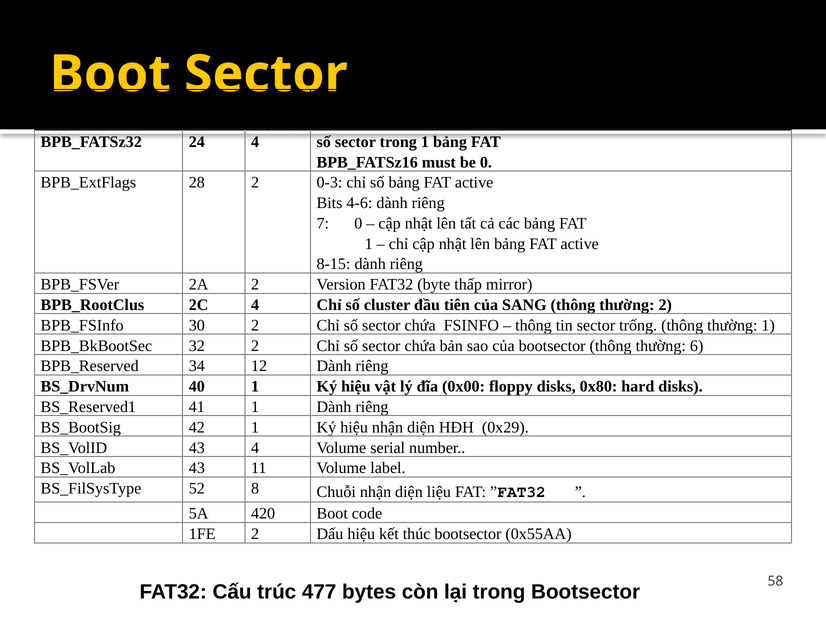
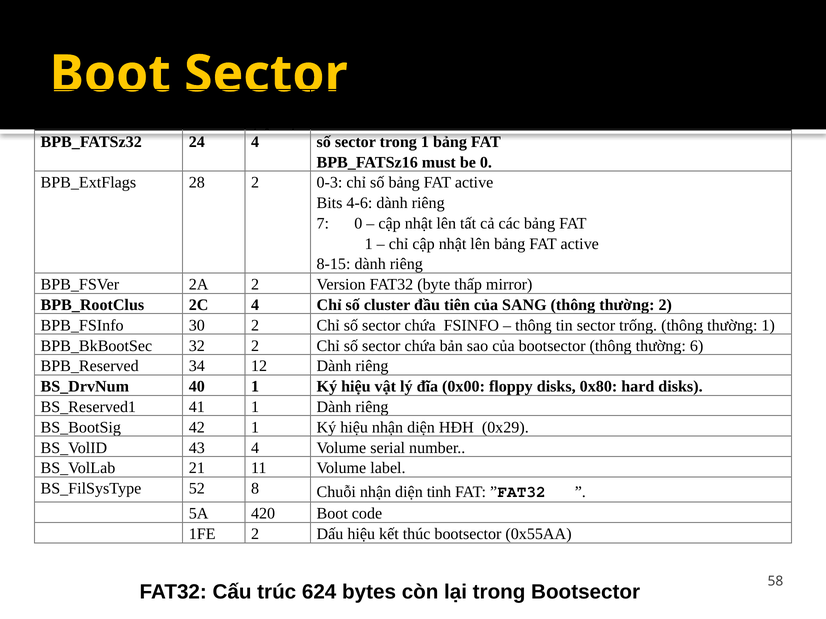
43: 43 -> 21 (197, 469)
liệu: liệu -> tinh (439, 492)
477: 477 -> 624 (319, 593)
